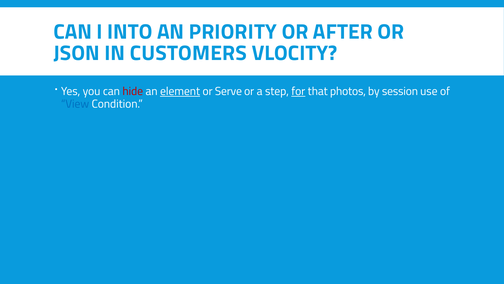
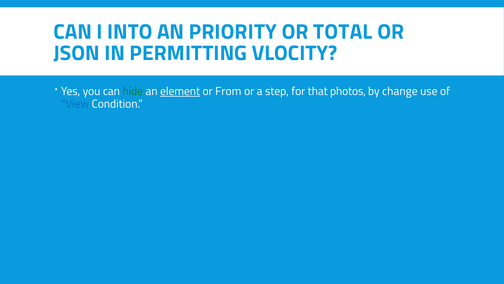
AFTER: AFTER -> TOTAL (343, 32)
CUSTOMERS: CUSTOMERS -> PERMITTING (188, 53)
hide colour: red -> green (133, 91)
Serve: Serve -> From (228, 91)
for underline: present -> none (298, 91)
session: session -> change (400, 91)
